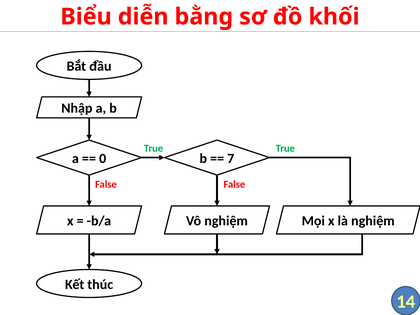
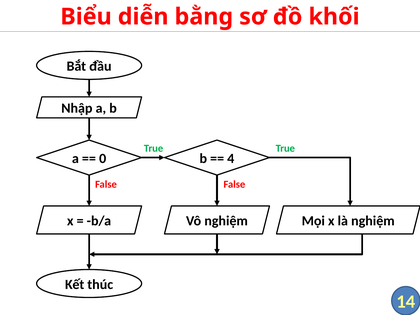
7: 7 -> 4 (231, 159)
